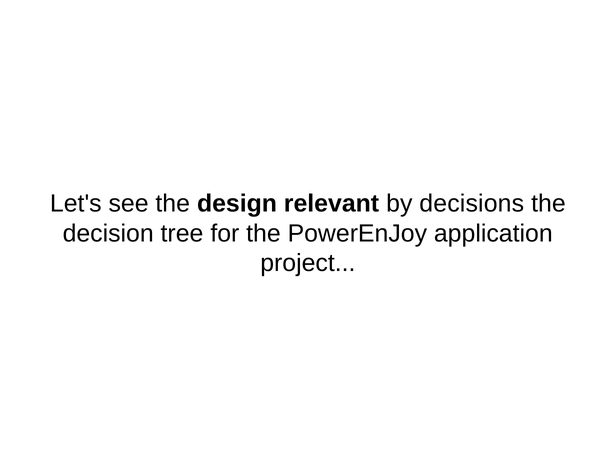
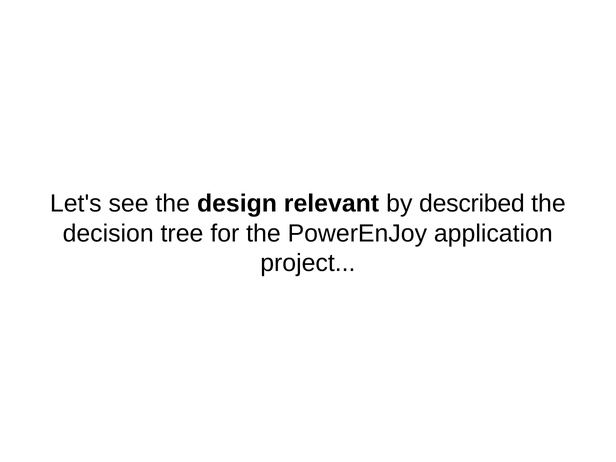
decisions: decisions -> described (472, 203)
